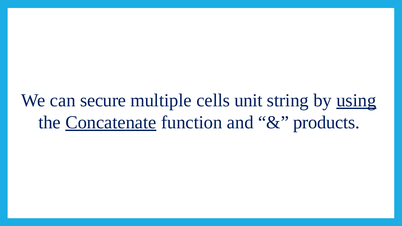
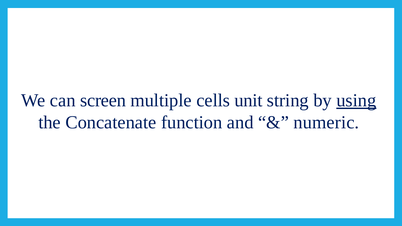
secure: secure -> screen (103, 100)
Concatenate underline: present -> none (111, 123)
products: products -> numeric (326, 123)
